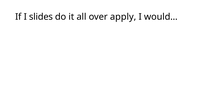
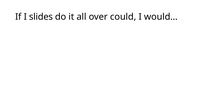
apply: apply -> could (123, 17)
